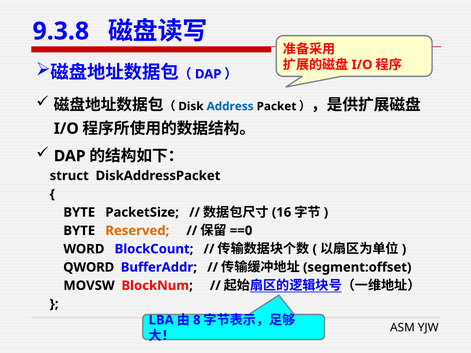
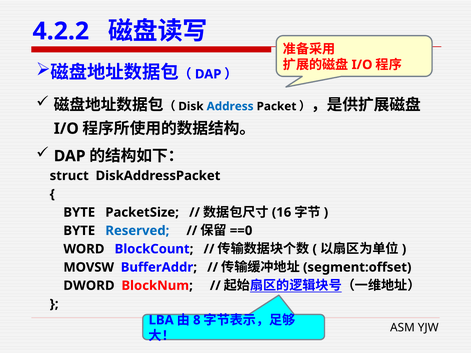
9.3.8: 9.3.8 -> 4.2.2 (61, 31)
Reserved colour: orange -> blue (137, 231)
QWORD: QWORD -> MOVSW (89, 267)
MOVSW: MOVSW -> DWORD (89, 286)
